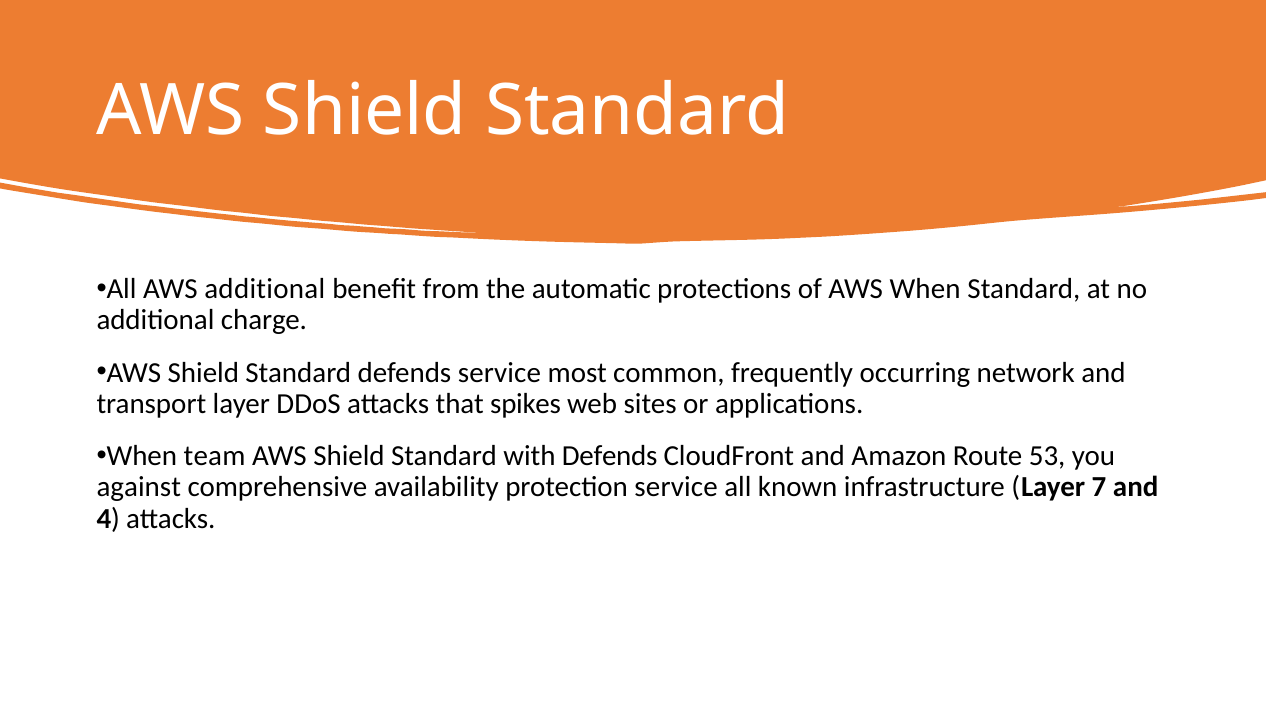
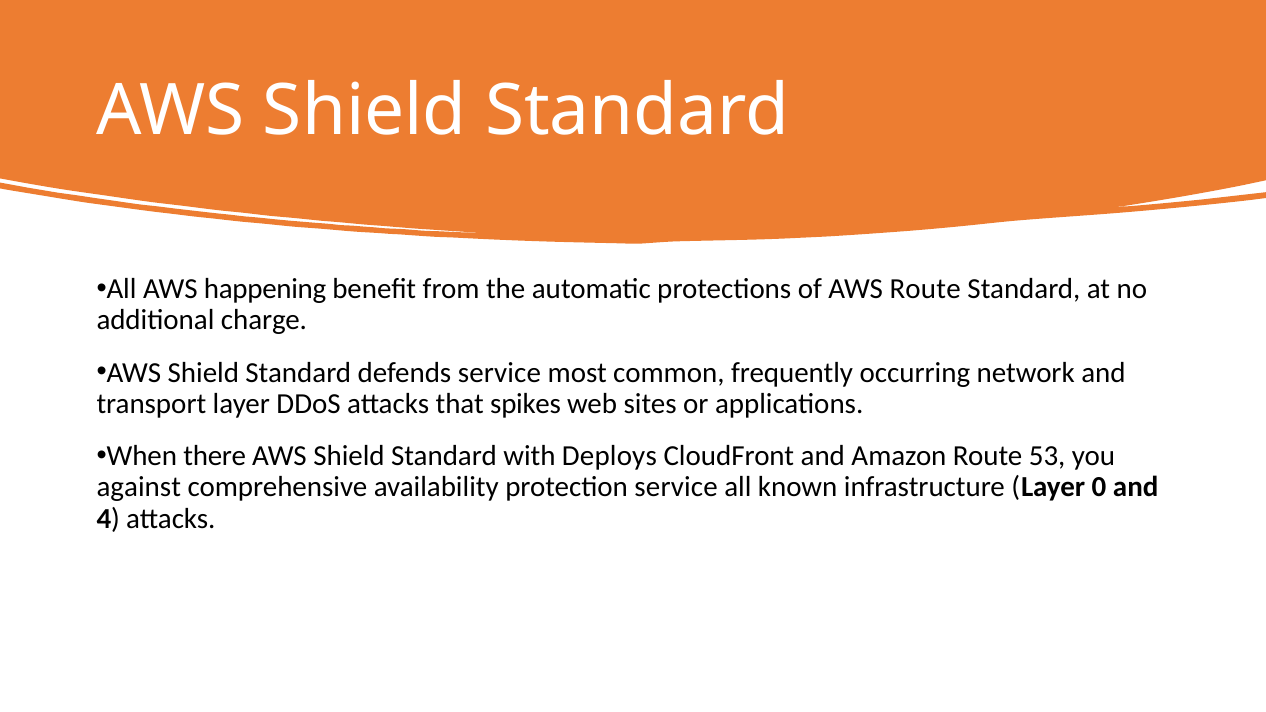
AWS additional: additional -> happening (265, 289)
AWS When: When -> Route (925, 289)
team: team -> there (215, 456)
with Defends: Defends -> Deploys (609, 456)
7: 7 -> 0 (1099, 487)
